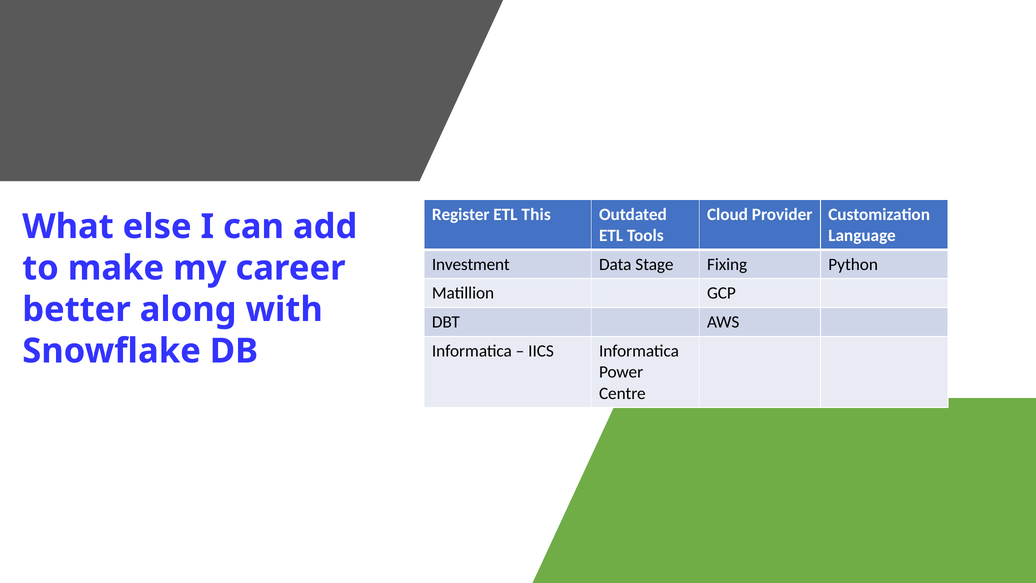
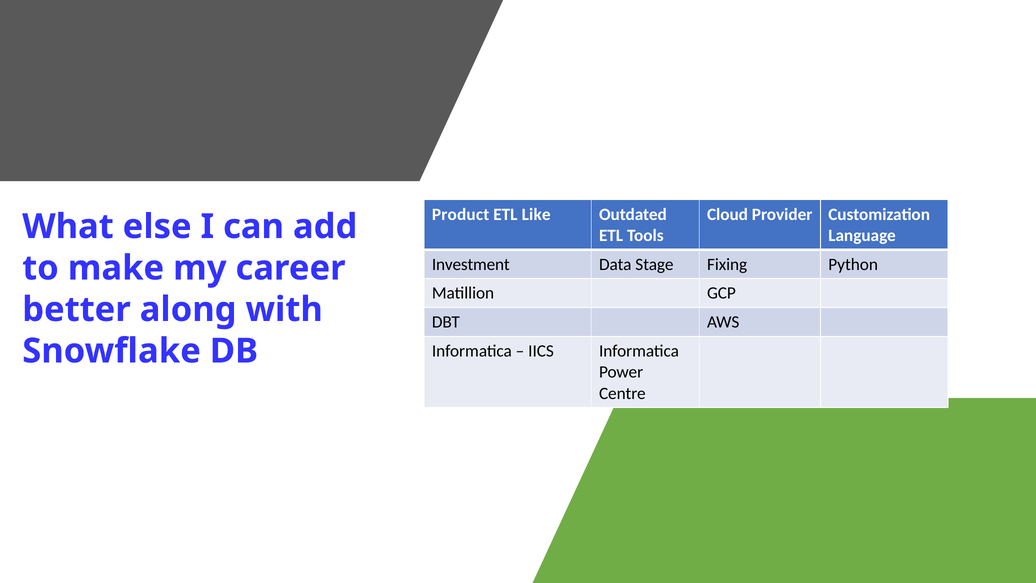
Register: Register -> Product (461, 214)
This: This -> Like (536, 214)
